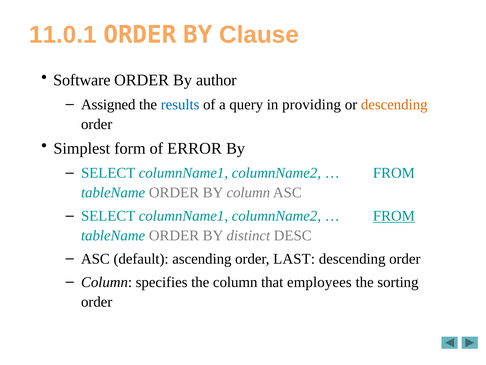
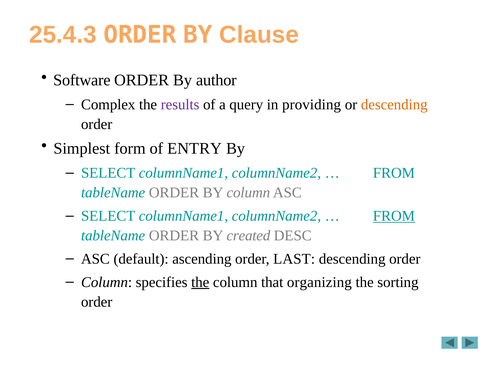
11.0.1: 11.0.1 -> 25.4.3 (63, 35)
Assigned: Assigned -> Complex (108, 104)
results colour: blue -> purple (180, 104)
ERROR: ERROR -> ENTRY (195, 148)
distinct: distinct -> created (248, 235)
the underline: none -> present (200, 282)
employees: employees -> organizing (319, 282)
